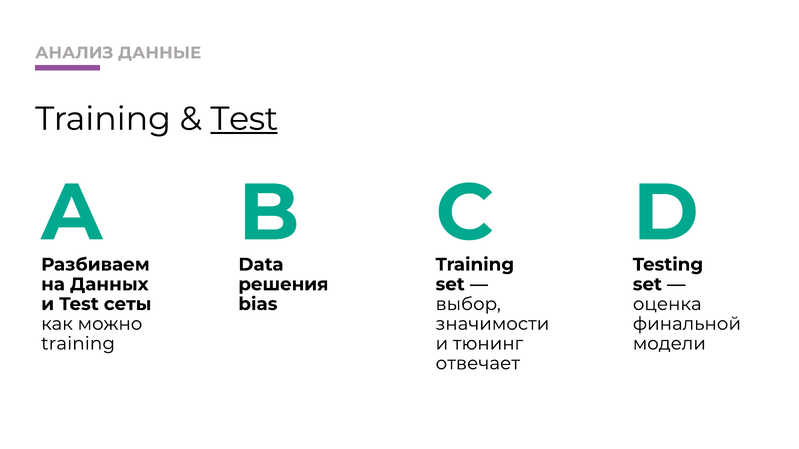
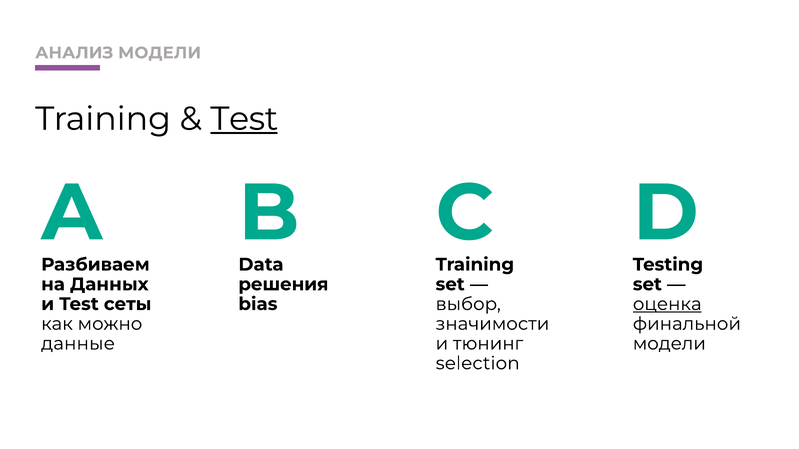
АНАЛИЗ ДАННЫЕ: ДАННЫЕ -> МОДЕЛИ (160, 53)
оценка underline: none -> present (667, 304)
training: training -> данные (78, 344)
отвечает: отвечает -> selection (478, 364)
